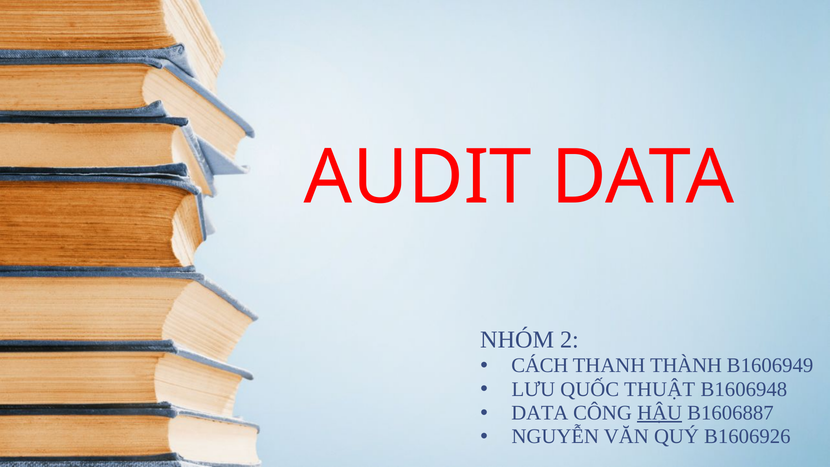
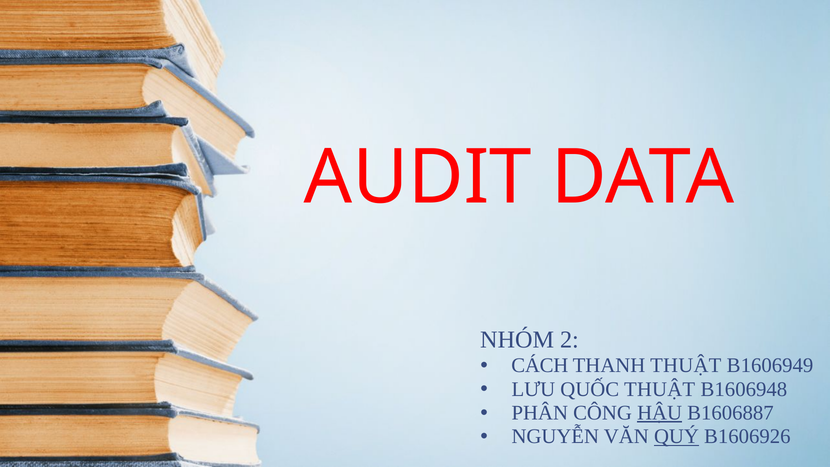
THANH THÀNH: THÀNH -> THUẬT (686, 366)
DATA: DATA -> PHÂN (540, 413)
QUÝ underline: none -> present (676, 437)
